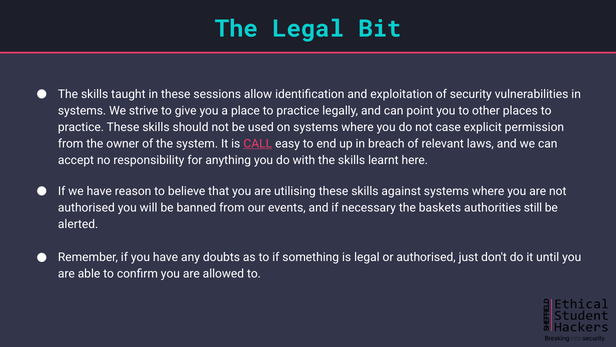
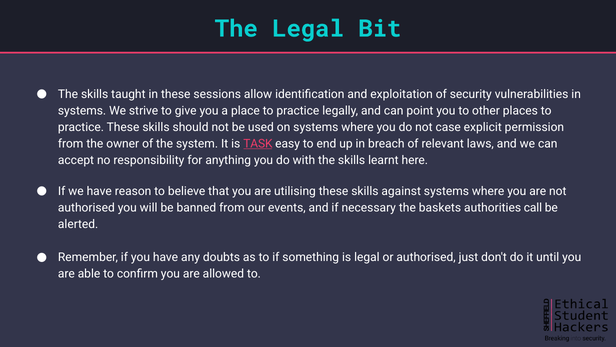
CALL: CALL -> TASK (258, 143)
still: still -> call (533, 207)
